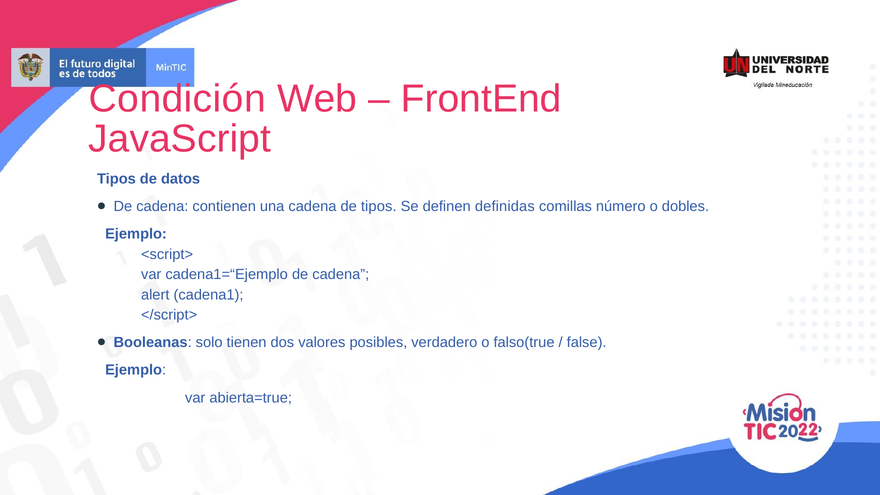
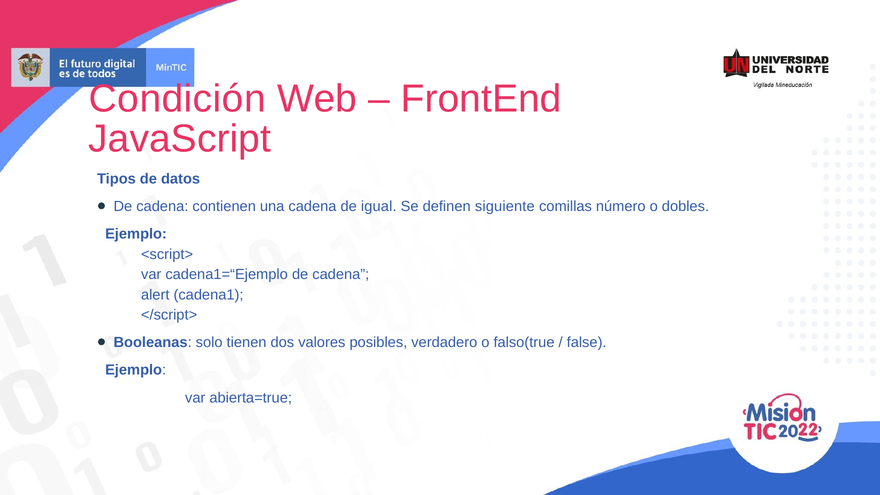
de tipos: tipos -> igual (379, 206)
definidas: definidas -> siguiente (505, 206)
